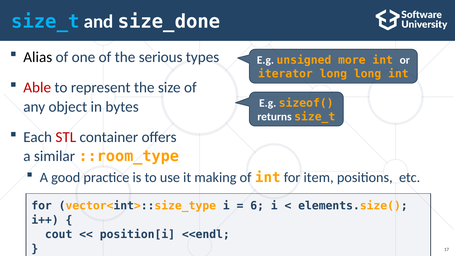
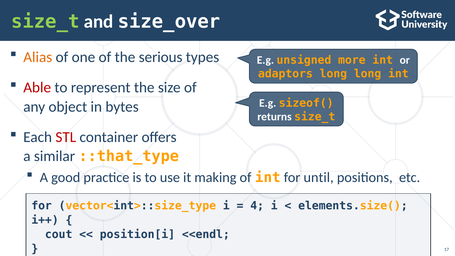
size_t colour: light blue -> light green (45, 22)
size_done: size_done -> size_over (169, 22)
Alias colour: black -> orange (38, 57)
iterator: iterator -> adaptors (285, 74)
::room_type: ::room_type -> ::that_type (129, 156)
item: item -> until (319, 177)
6: 6 -> 4 (257, 206)
